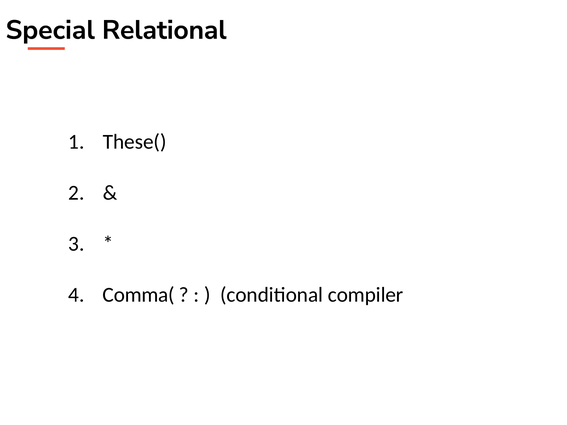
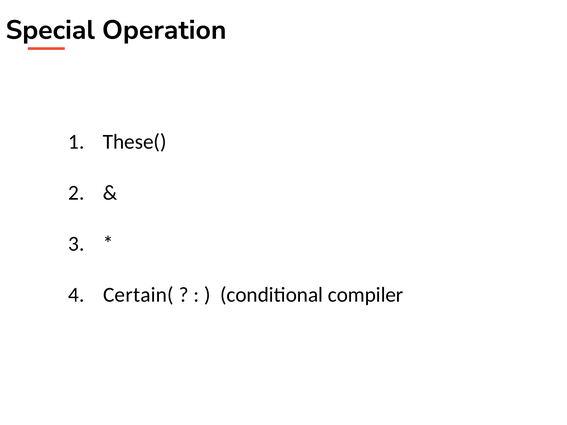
Relational: Relational -> Operation (164, 30)
Comma(: Comma( -> Certain( (138, 295)
